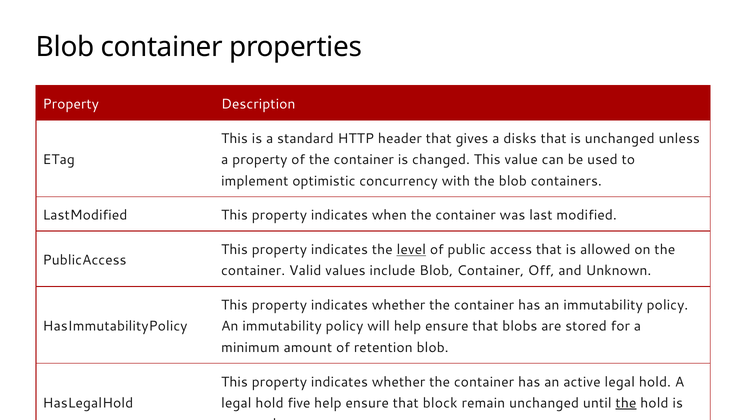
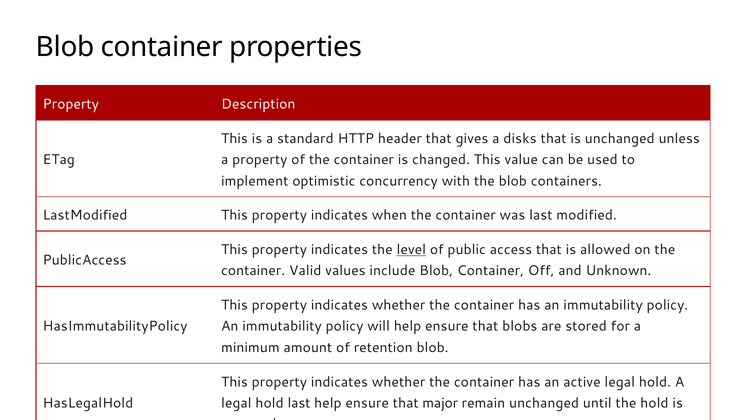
hold five: five -> last (299, 403)
block: block -> major (440, 403)
the underline: present -> none (626, 403)
